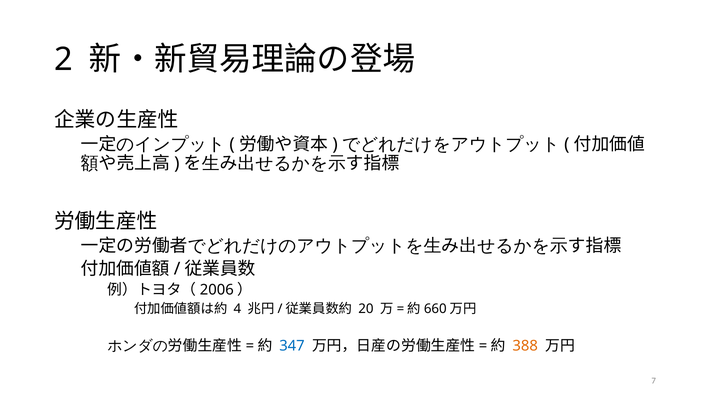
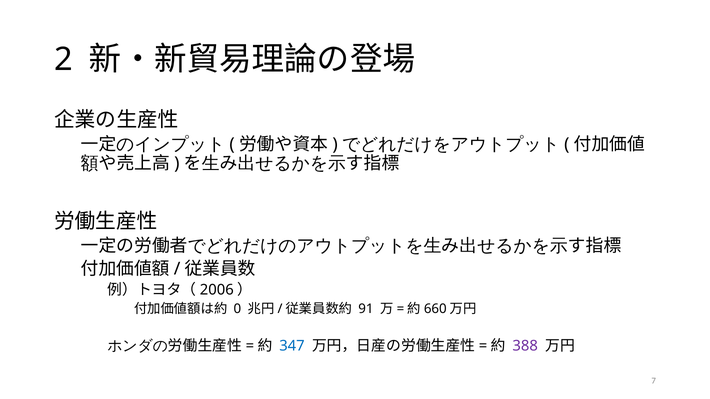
4: 4 -> 0 (237, 309)
20: 20 -> 91 (366, 309)
388 colour: orange -> purple (525, 346)
